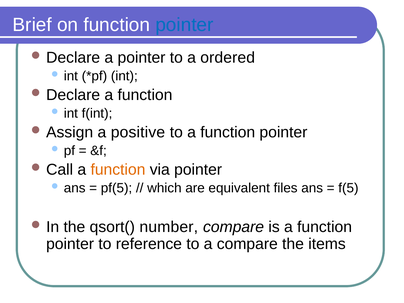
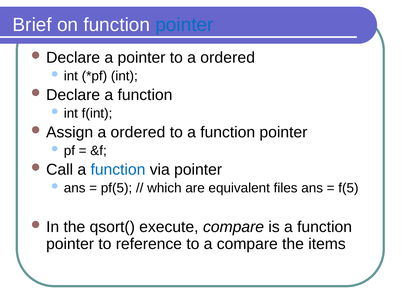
positive: positive -> ordered (138, 132)
function colour: orange -> blue (118, 170)
number: number -> execute (169, 227)
